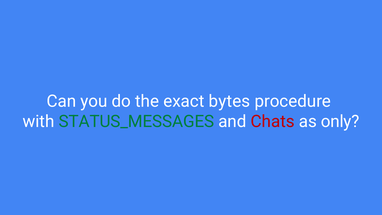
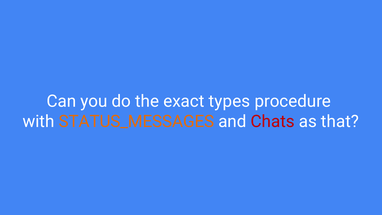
bytes: bytes -> types (229, 101)
STATUS_MESSAGES colour: green -> orange (136, 122)
only: only -> that (340, 122)
